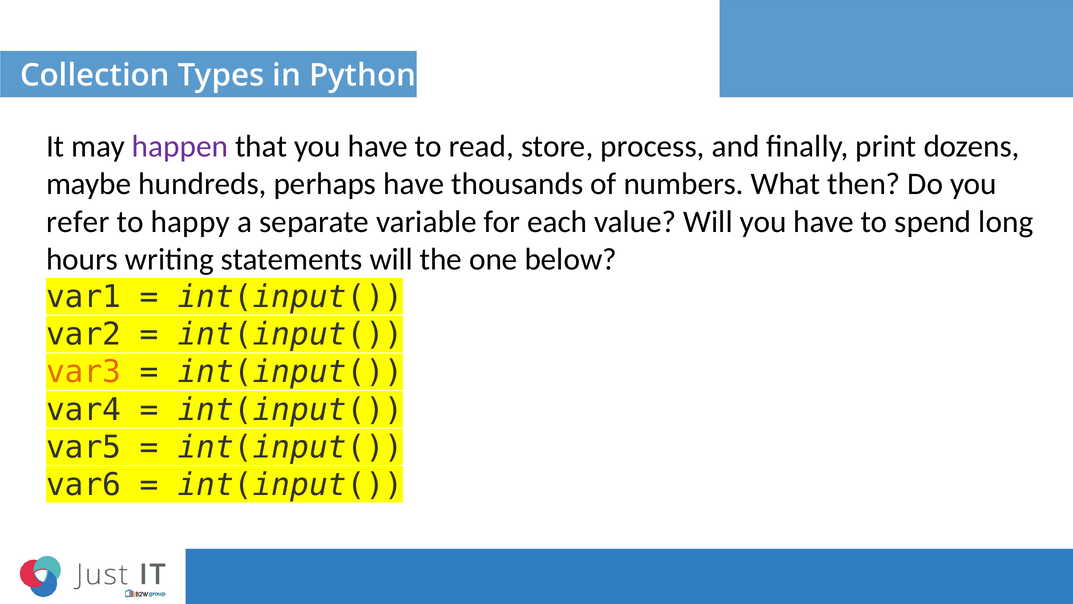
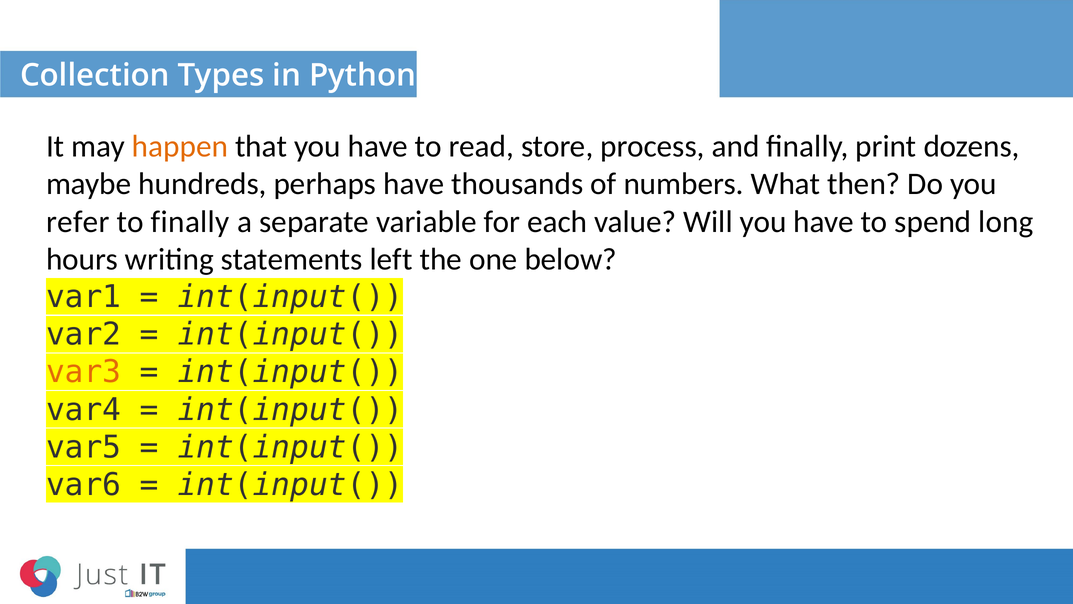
happen colour: purple -> orange (180, 146)
to happy: happy -> finally (190, 222)
statements will: will -> left (391, 259)
